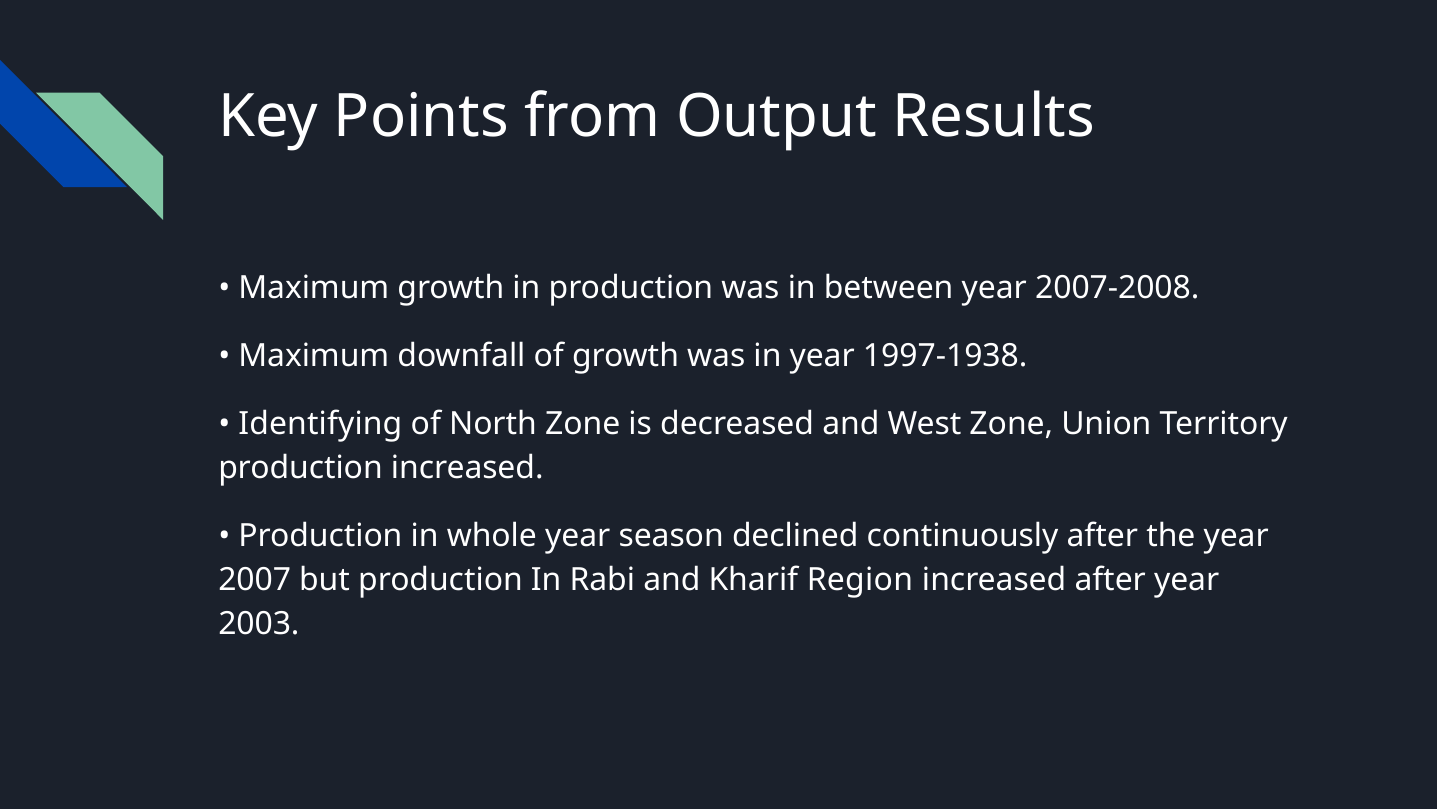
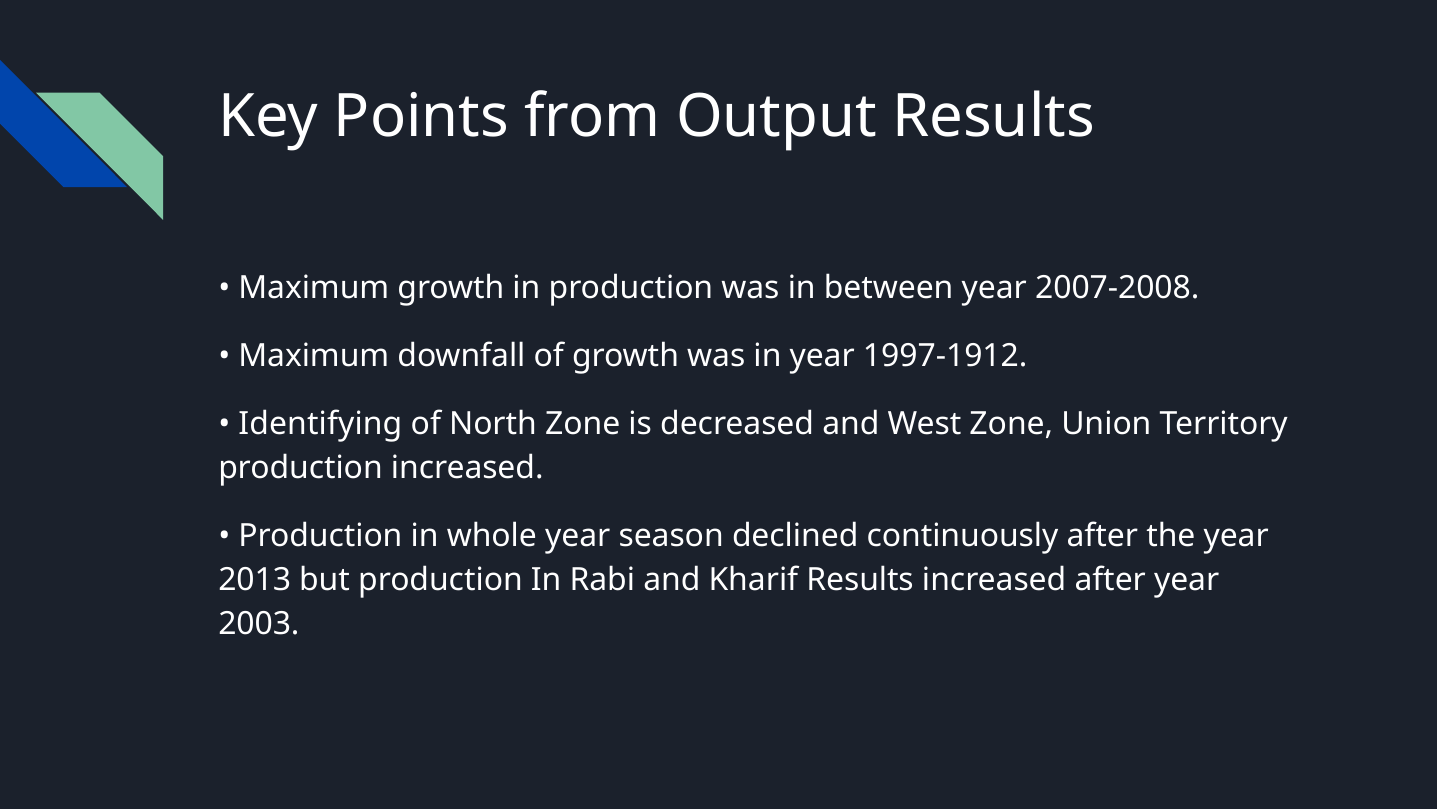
1997-1938: 1997-1938 -> 1997-1912 (945, 356)
2007: 2007 -> 2013 (255, 579)
Kharif Region: Region -> Results (860, 579)
